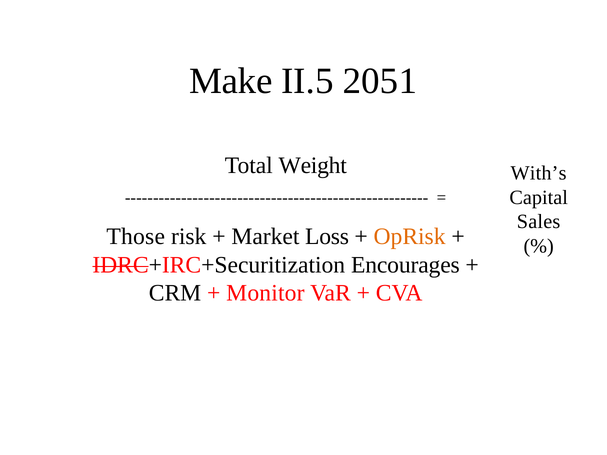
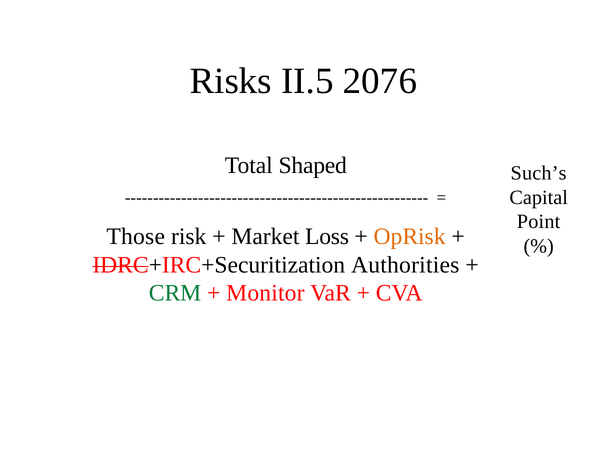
Make: Make -> Risks (231, 81)
2051: 2051 -> 2076 (380, 81)
Weight: Weight -> Shaped (313, 165)
With’s: With’s -> Such’s (539, 173)
Sales: Sales -> Point (539, 222)
Encourages: Encourages -> Authorities (405, 265)
CRM colour: black -> green (175, 293)
